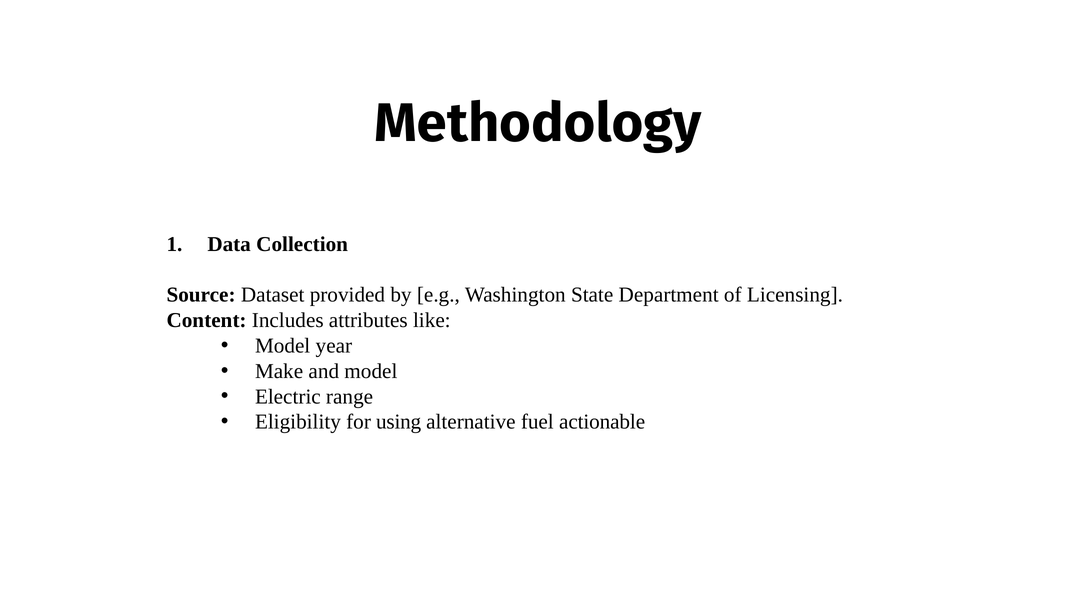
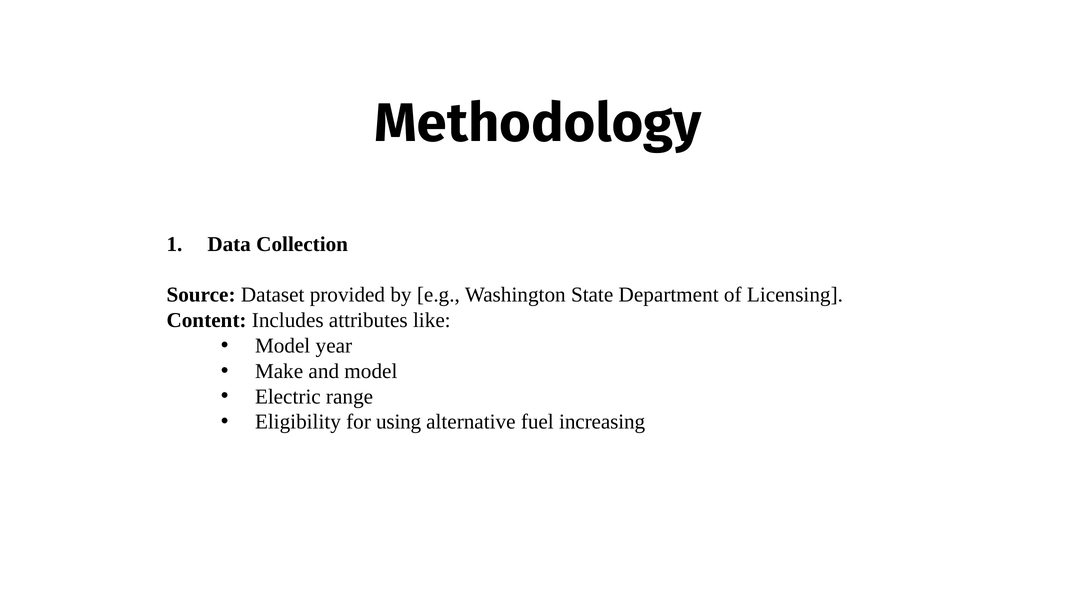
actionable: actionable -> increasing (602, 422)
